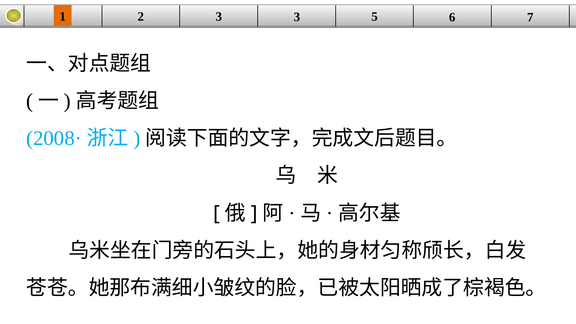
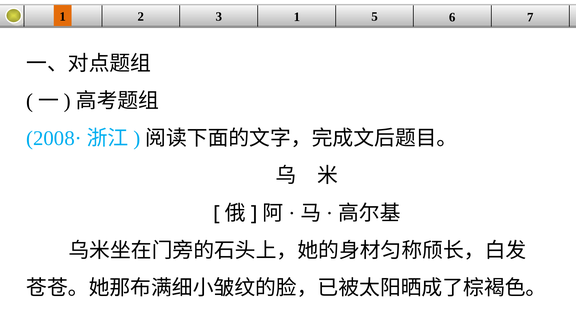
3 3: 3 -> 1 (297, 17)
